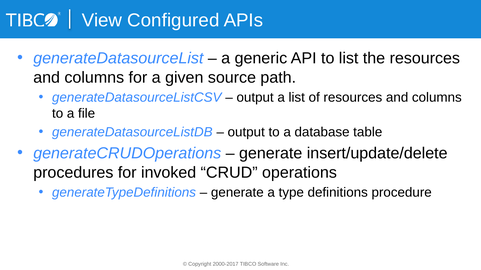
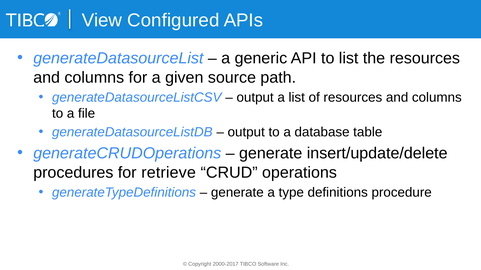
invoked: invoked -> retrieve (169, 173)
